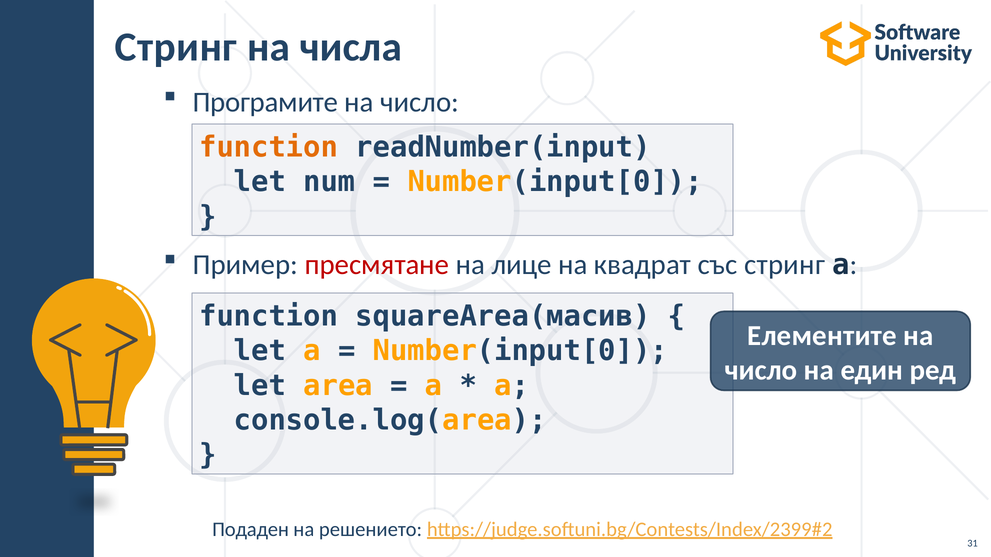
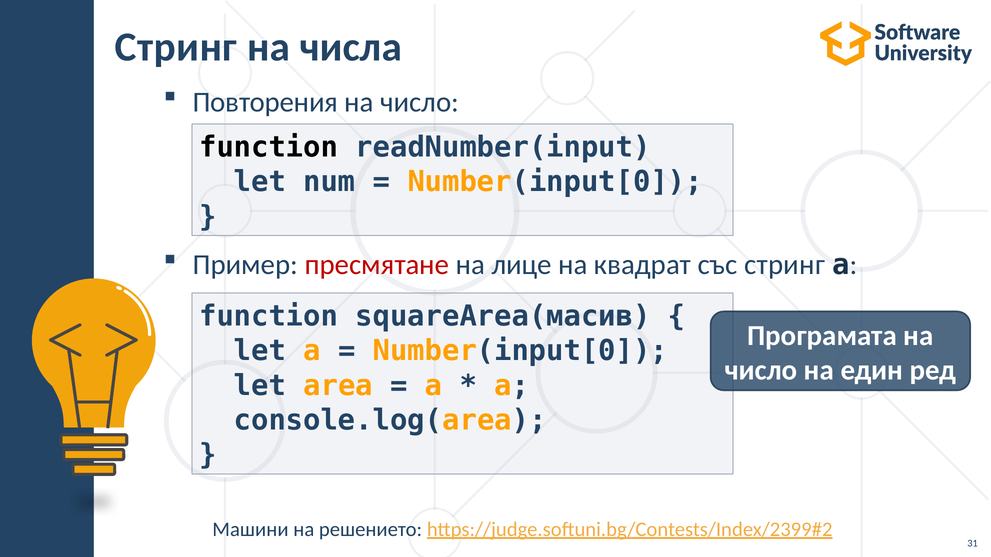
Програмите: Програмите -> Повторения (265, 102)
function colour: orange -> black (269, 147)
Елементите: Елементите -> Програмата (822, 336)
Подаден: Подаден -> Машини (250, 530)
